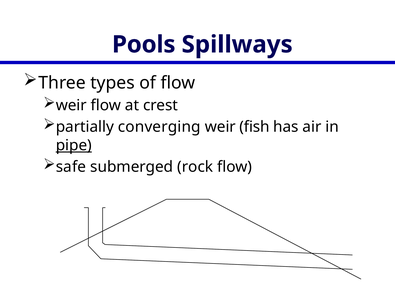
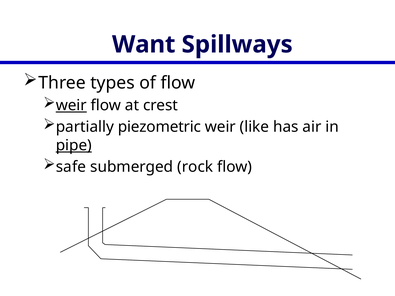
Pools: Pools -> Want (144, 45)
weir underline: none -> present (71, 105)
converging: converging -> piezometric (159, 127)
fish: fish -> like (254, 127)
